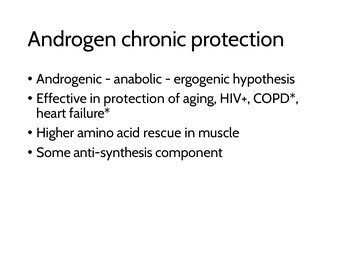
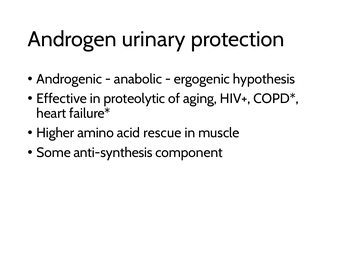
chronic: chronic -> urinary (154, 39)
in protection: protection -> proteolytic (134, 99)
